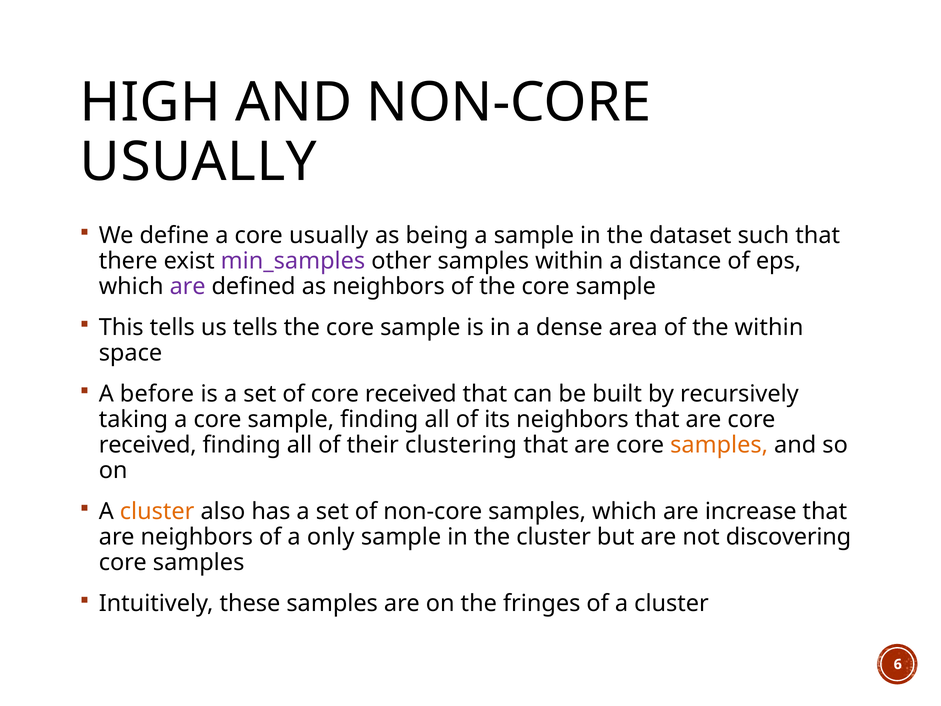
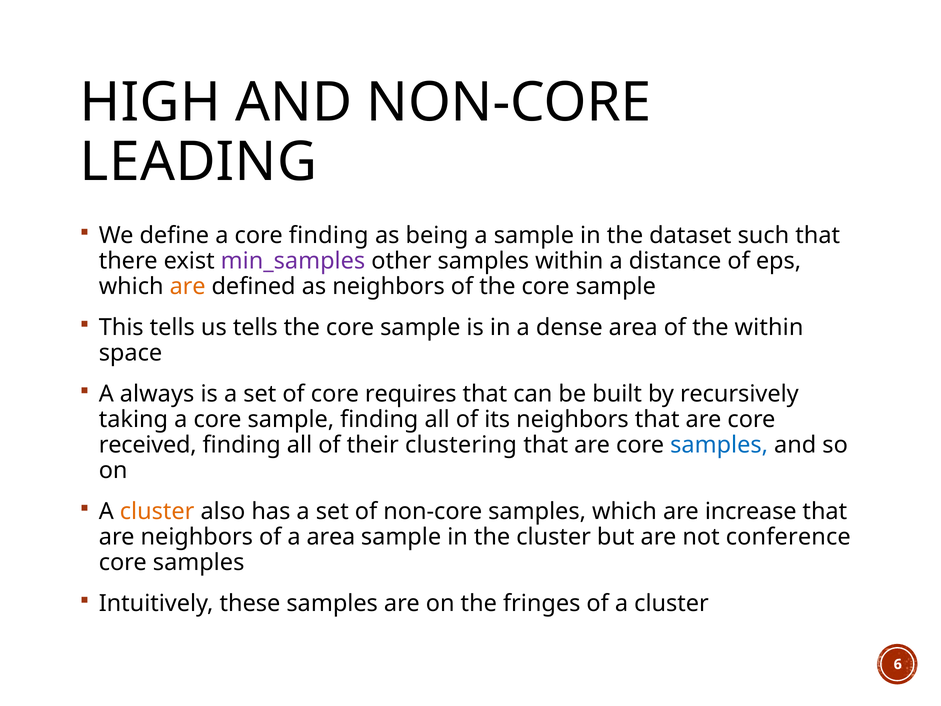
USUALLY: USUALLY -> LEADING (199, 162)
core usually: usually -> finding (329, 236)
are colour: purple -> orange (188, 286)
before: before -> always (157, 394)
of core received: received -> requires (411, 394)
samples colour: orange -> blue (719, 445)
a only: only -> area (331, 537)
discovering: discovering -> conference (788, 537)
